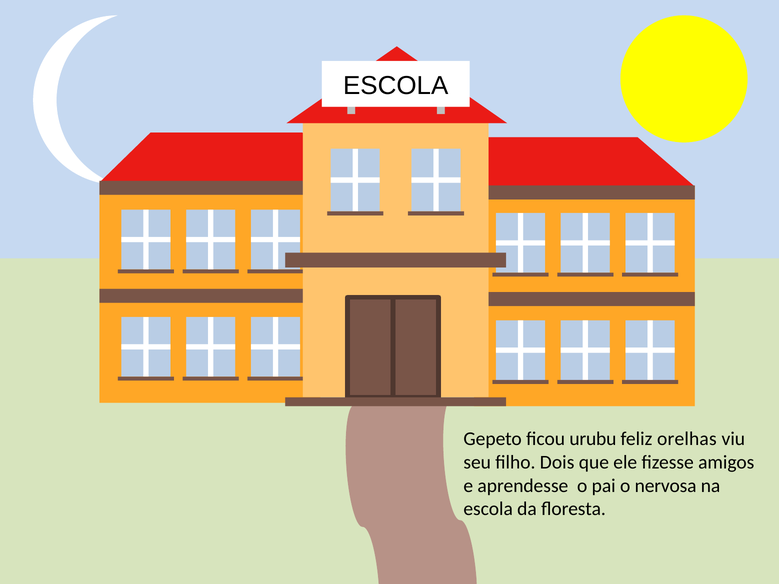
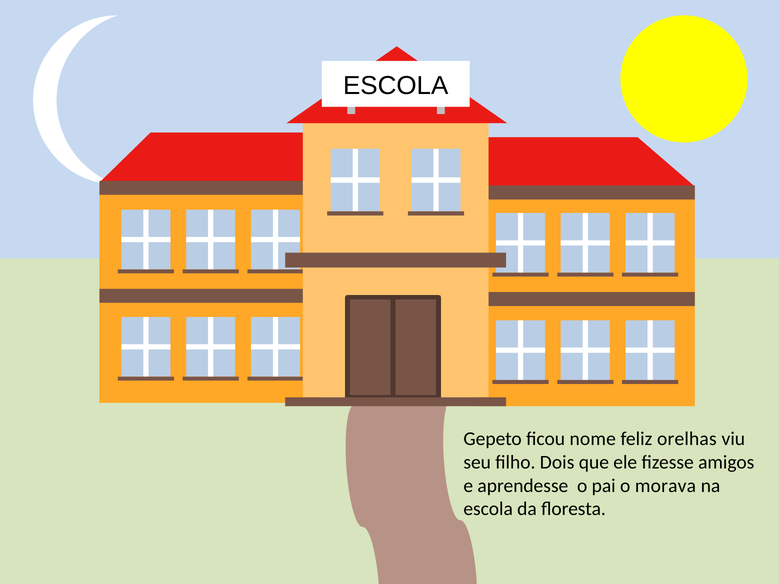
urubu: urubu -> nome (593, 439)
nervosa: nervosa -> morava (665, 486)
